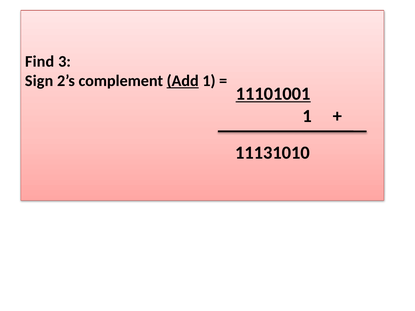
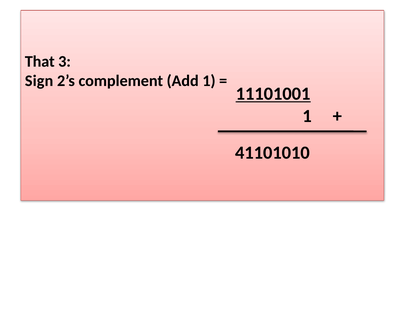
Find: Find -> That (40, 62)
Add underline: present -> none (183, 81)
11131010: 11131010 -> 41101010 (273, 153)
